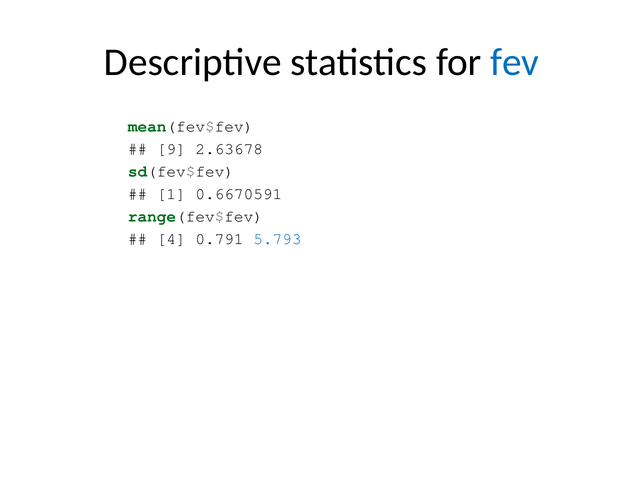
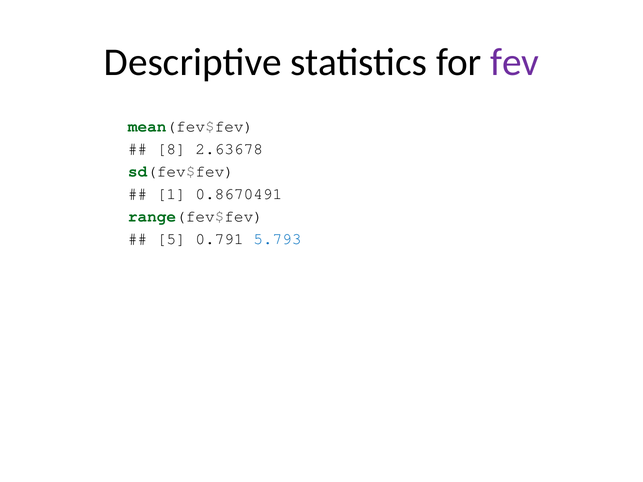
fev colour: blue -> purple (515, 62)
9: 9 -> 8 (171, 149)
0.6670591: 0.6670591 -> 0.8670491 (239, 194)
4: 4 -> 5 (171, 239)
